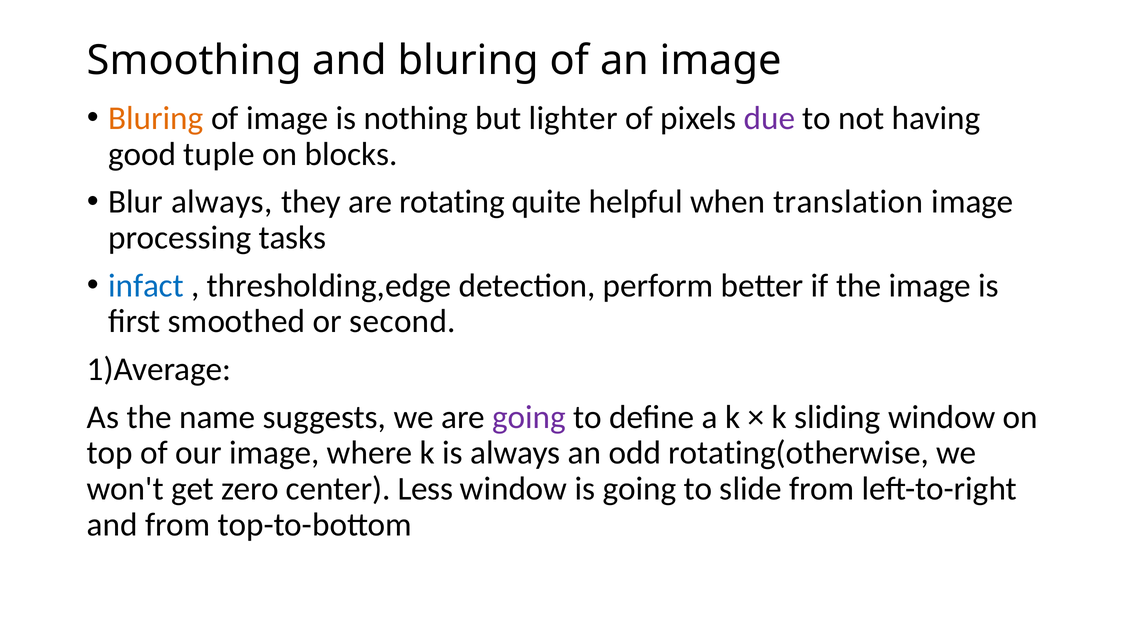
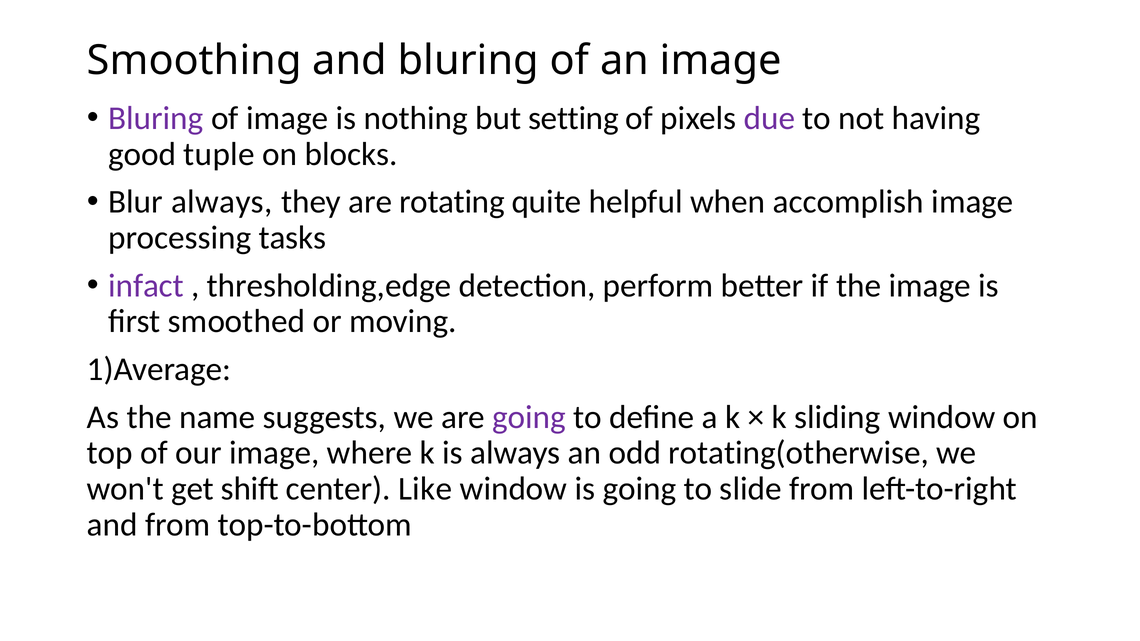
Bluring colour: orange -> purple (156, 118)
lighter: lighter -> setting (573, 118)
translation: translation -> accomplish (848, 202)
infact colour: blue -> purple (146, 286)
second: second -> moving (403, 322)
zero: zero -> shift (250, 489)
Less: Less -> Like (425, 489)
